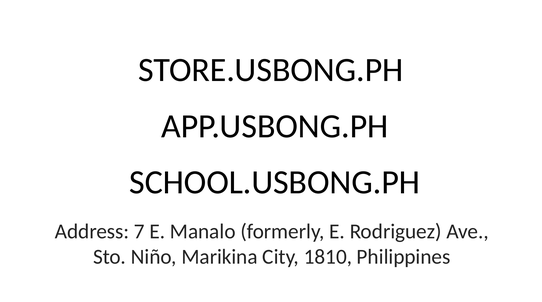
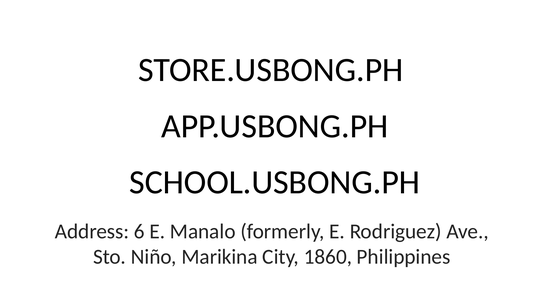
7: 7 -> 6 (139, 231)
1810: 1810 -> 1860 (328, 257)
